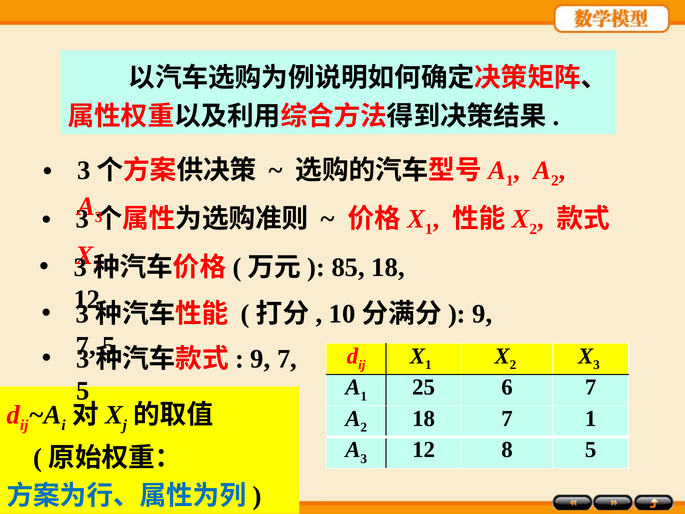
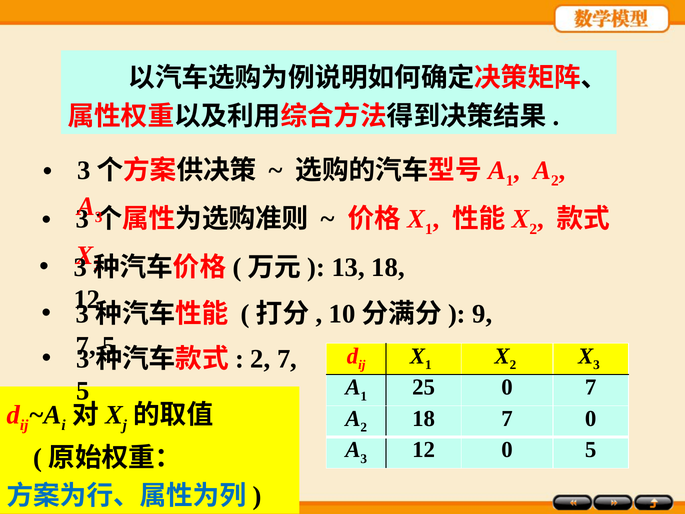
85: 85 -> 13 (348, 267)
9: 9 -> 2 (260, 359)
25 6: 6 -> 0 (507, 387)
7 1: 1 -> 0 (591, 418)
12 8: 8 -> 0 (507, 450)
